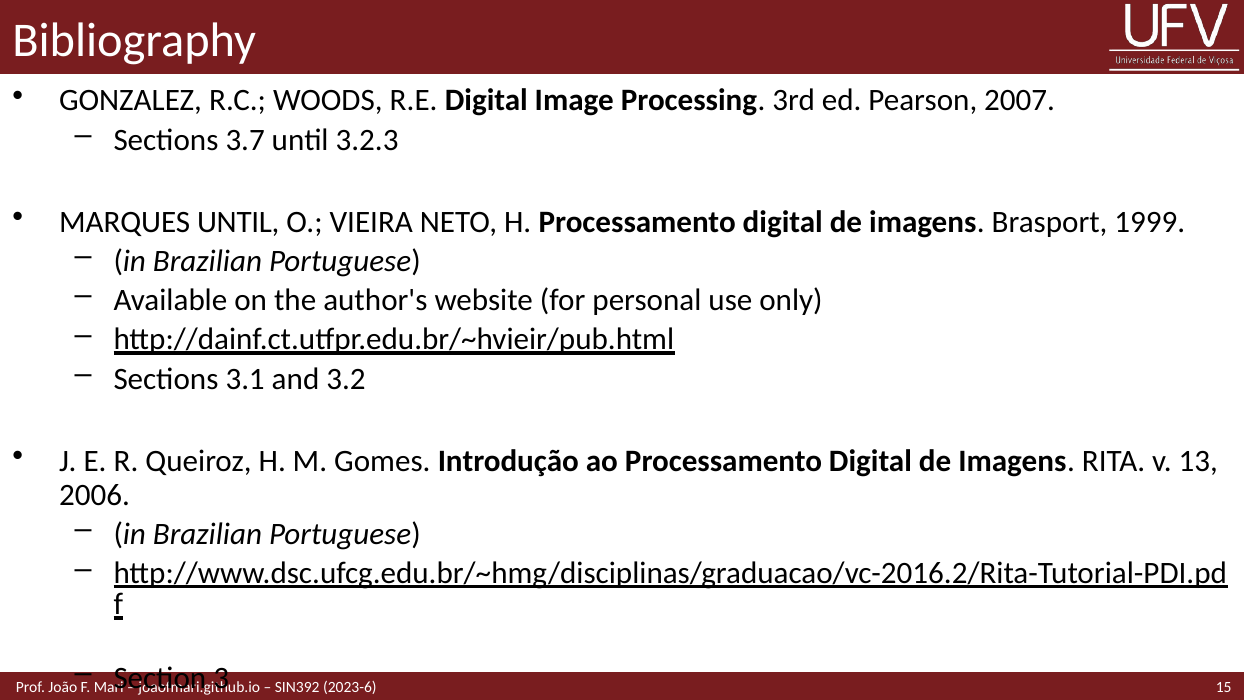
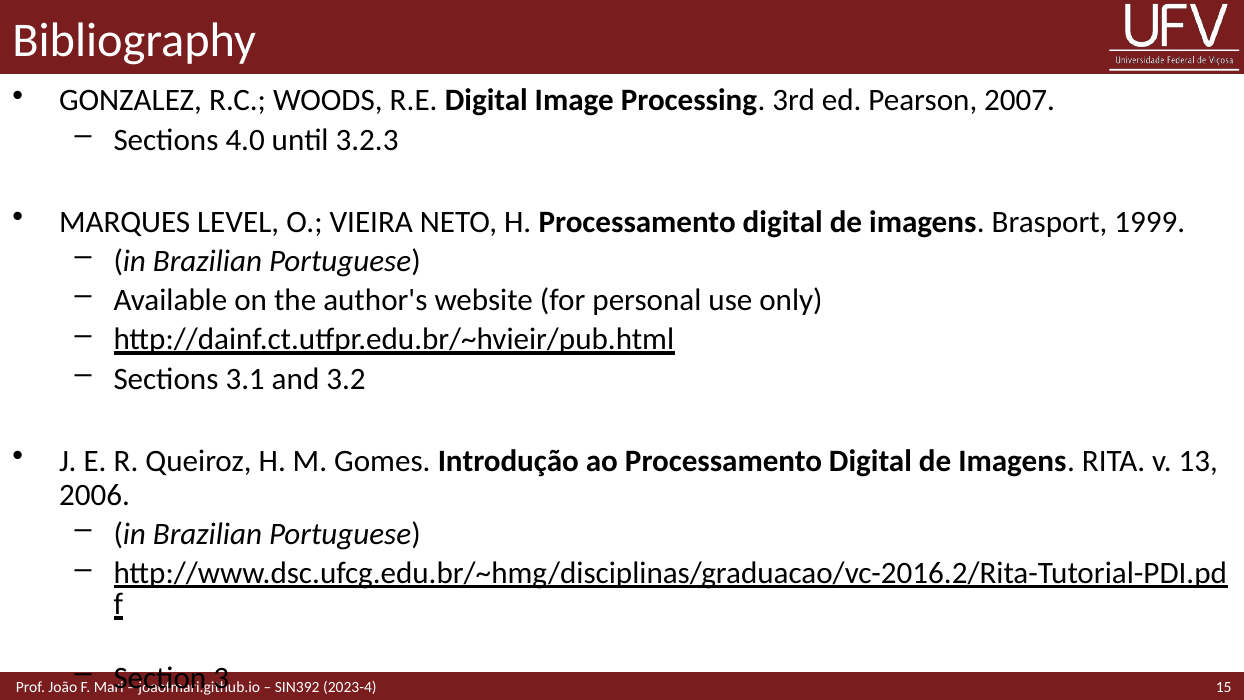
3.7: 3.7 -> 4.0 (245, 140)
MARQUES UNTIL: UNTIL -> LEVEL (238, 222)
2023-6: 2023-6 -> 2023-4 (350, 688)
